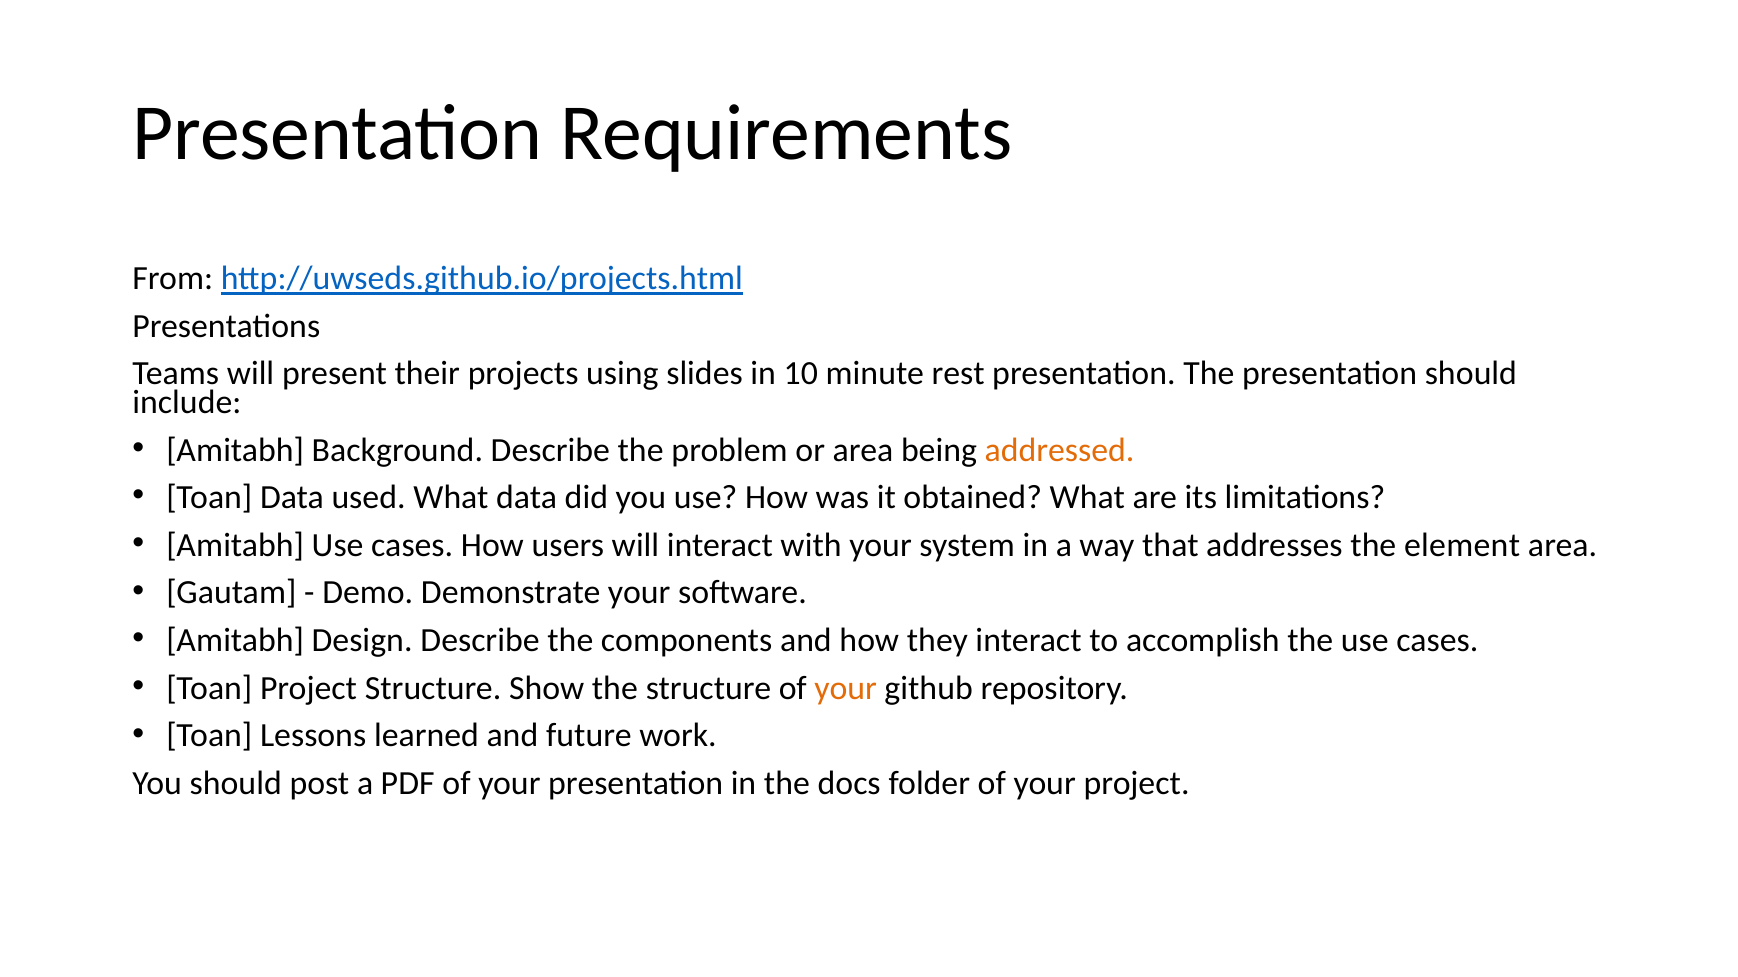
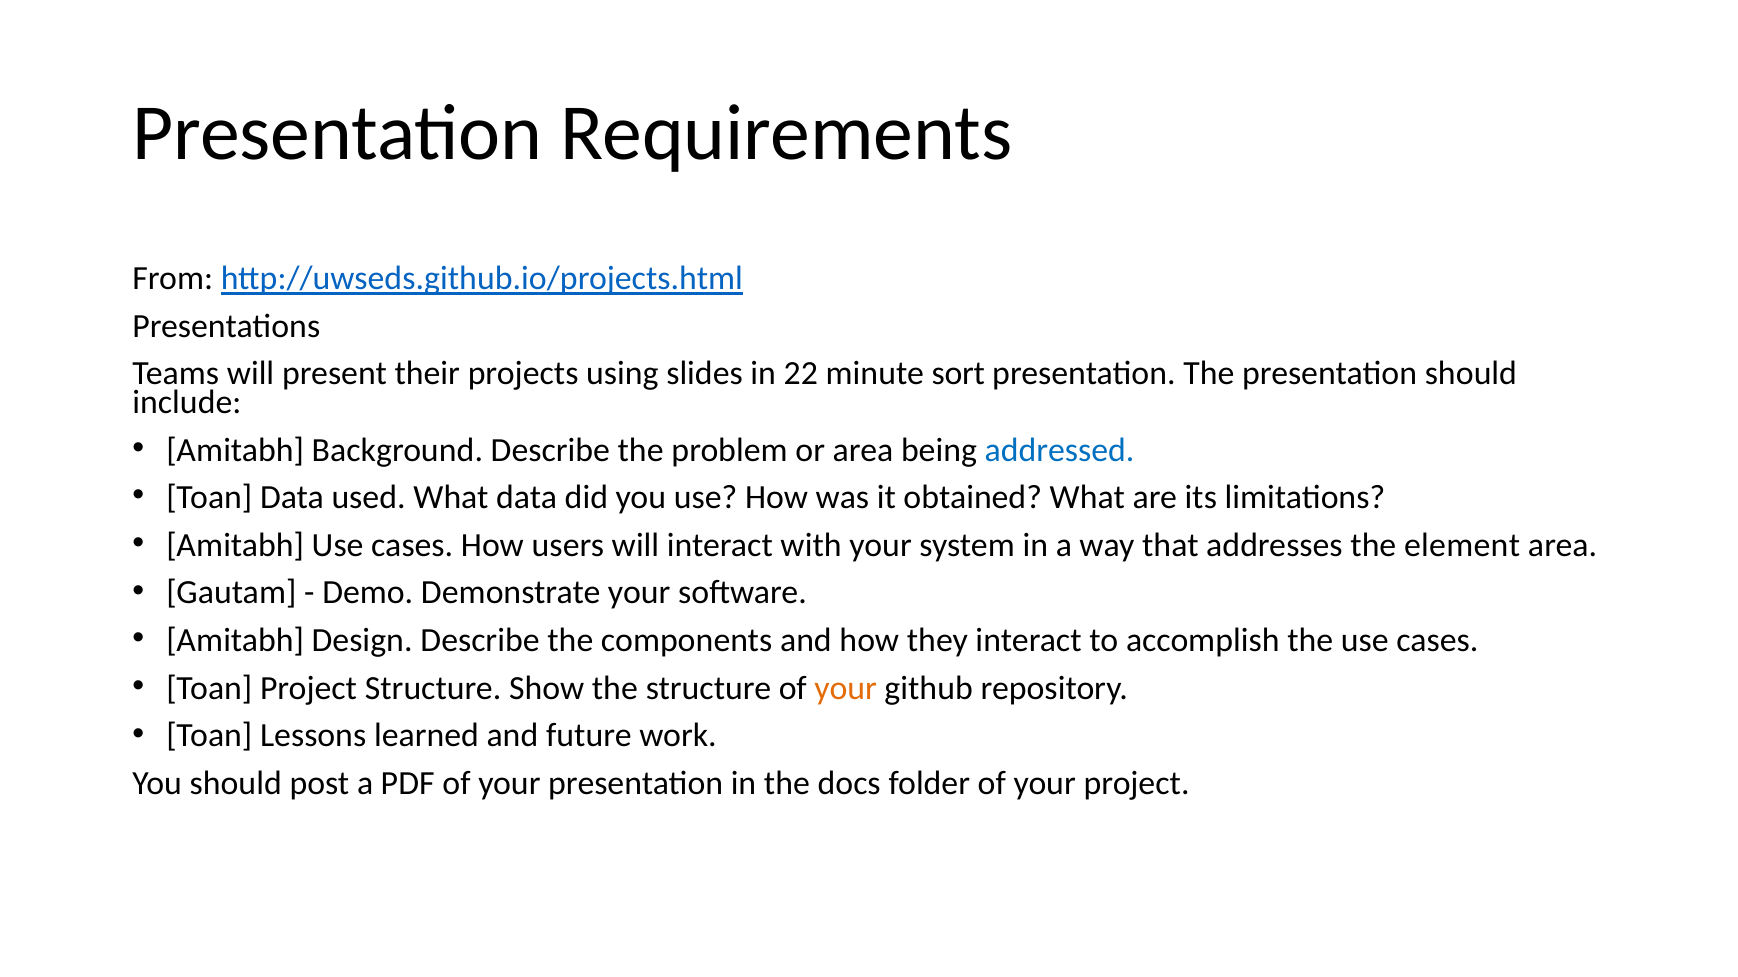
10: 10 -> 22 (801, 374)
rest: rest -> sort (958, 374)
addressed colour: orange -> blue (1060, 450)
